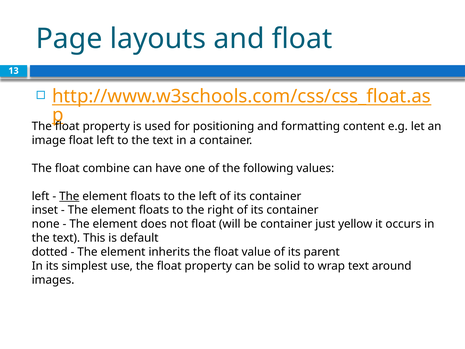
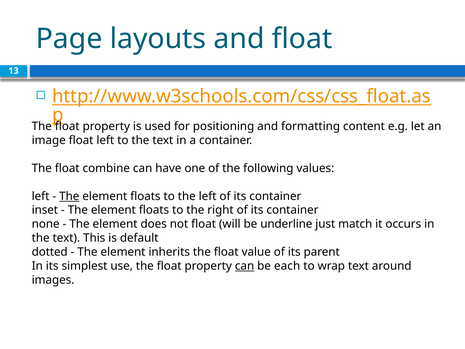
be container: container -> underline (286, 224)
yellow: yellow -> match (355, 224)
can underline: none -> present (245, 266)
solid: solid -> each (287, 266)
